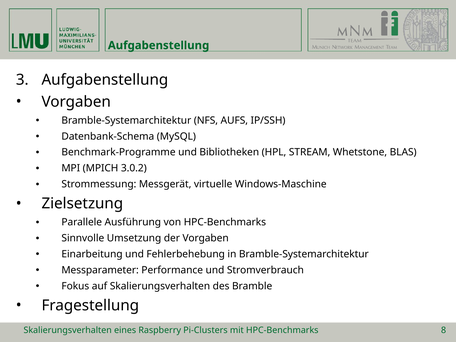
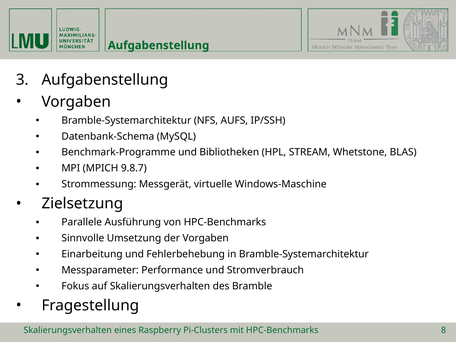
3.0.2: 3.0.2 -> 9.8.7 (134, 168)
